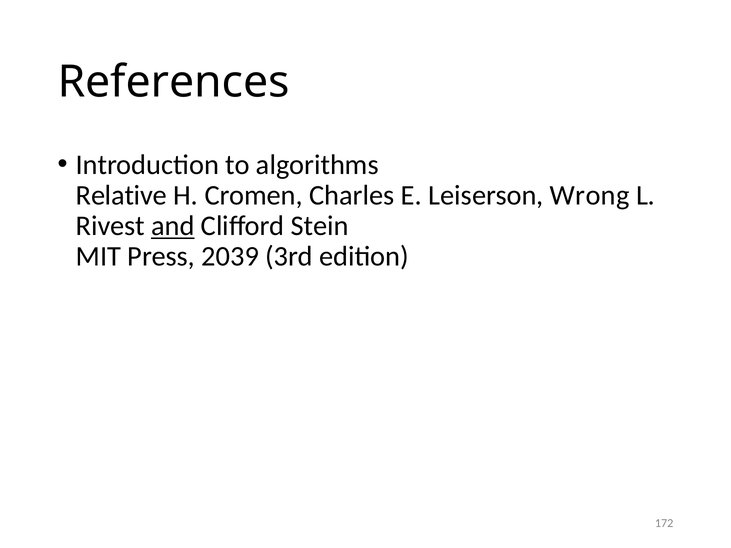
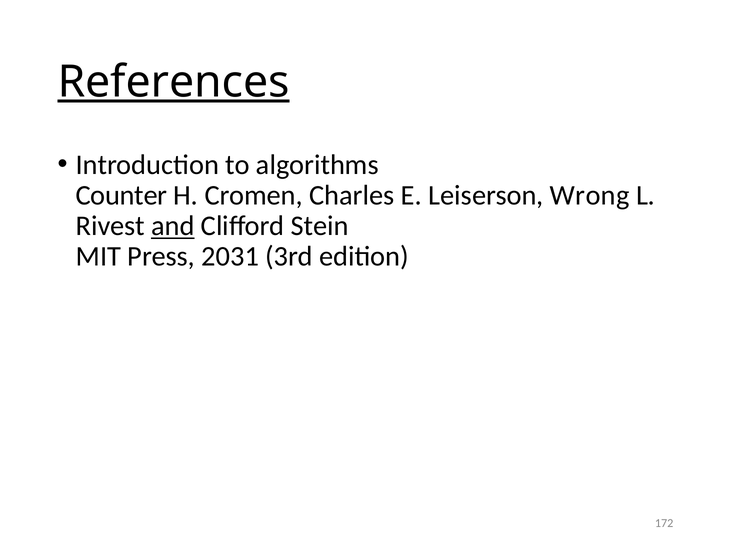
References underline: none -> present (174, 82)
Relative: Relative -> Counter (121, 195)
2039: 2039 -> 2031 (230, 257)
